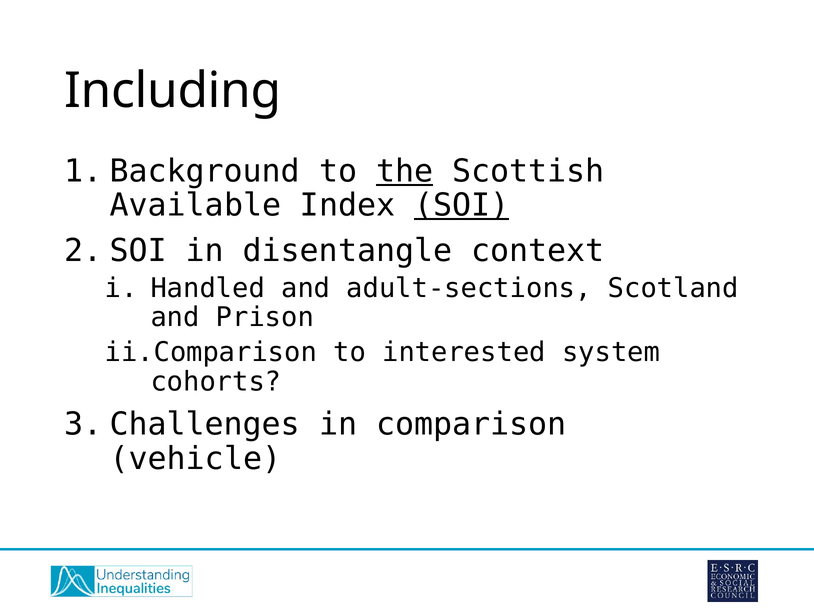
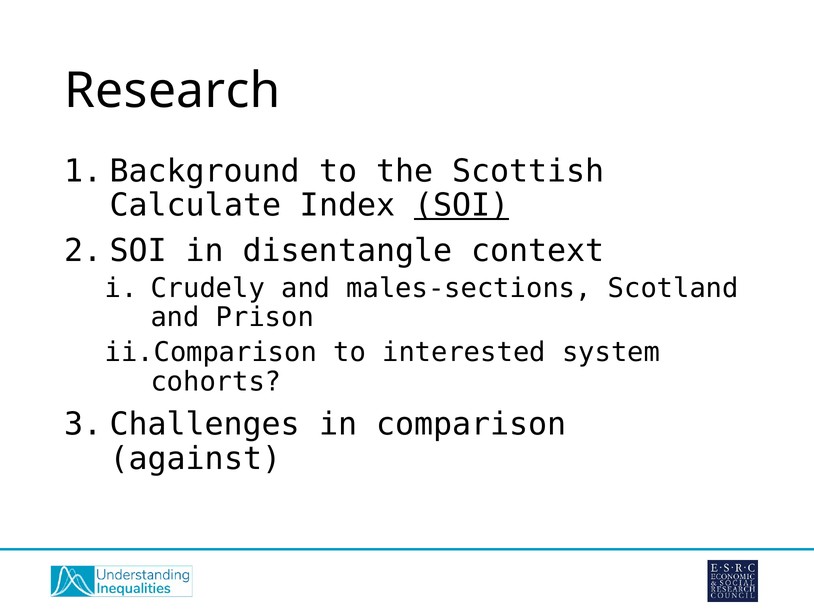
Including: Including -> Research (172, 91)
the underline: present -> none (405, 171)
Available: Available -> Calculate (195, 206)
Handled: Handled -> Crudely (208, 288)
adult-sections: adult-sections -> males-sections (469, 288)
vehicle: vehicle -> against (195, 459)
